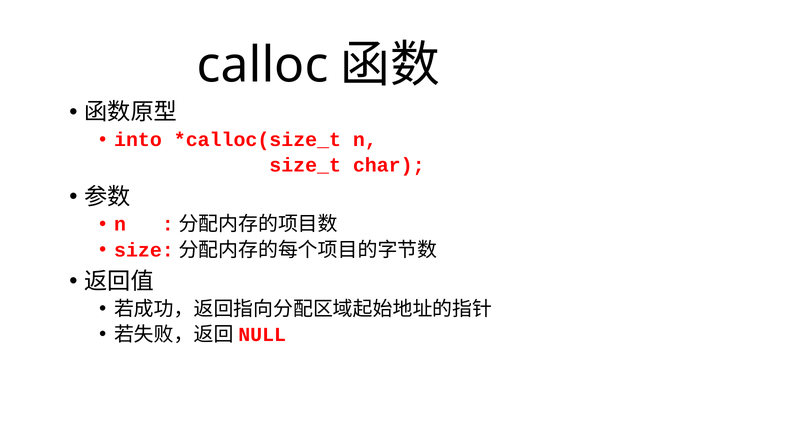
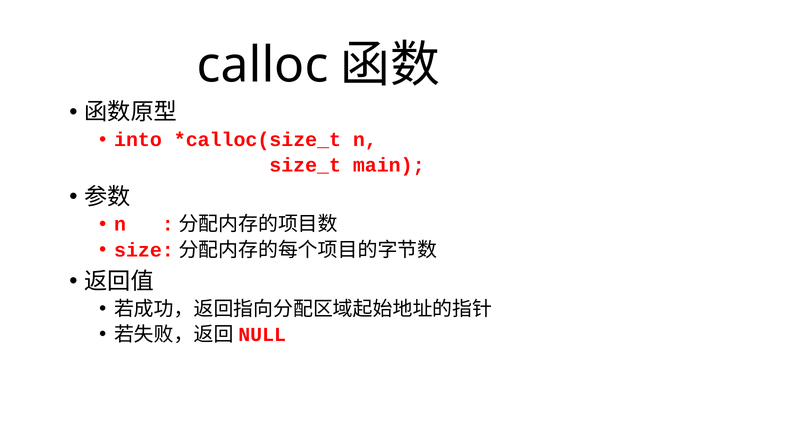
char: char -> main (389, 165)
